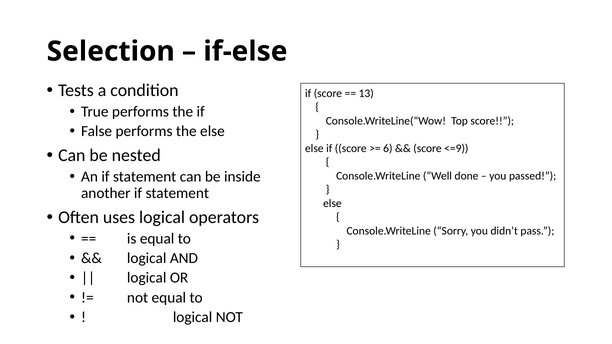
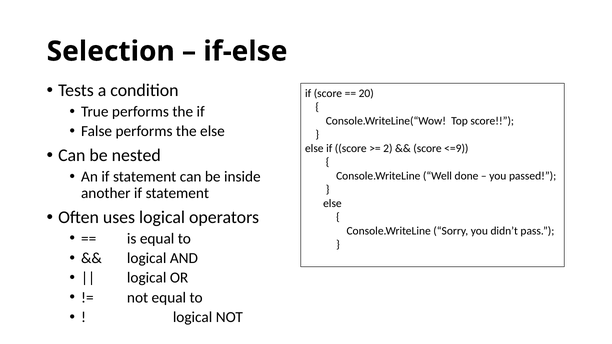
13: 13 -> 20 (366, 93)
6: 6 -> 2 (388, 148)
